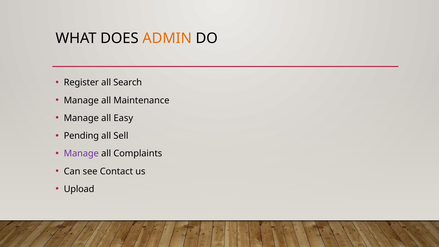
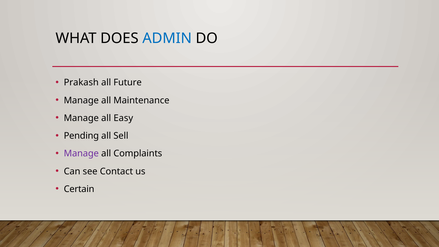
ADMIN colour: orange -> blue (167, 38)
Register: Register -> Prakash (81, 83)
Search: Search -> Future (128, 83)
Upload: Upload -> Certain (79, 189)
